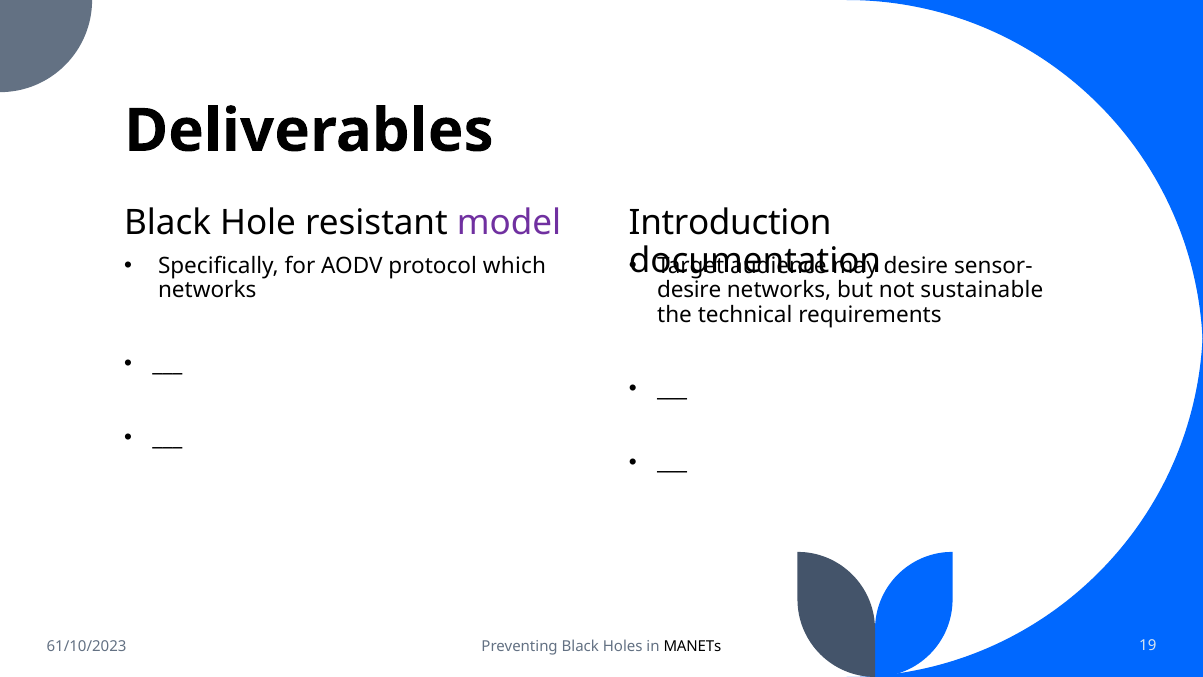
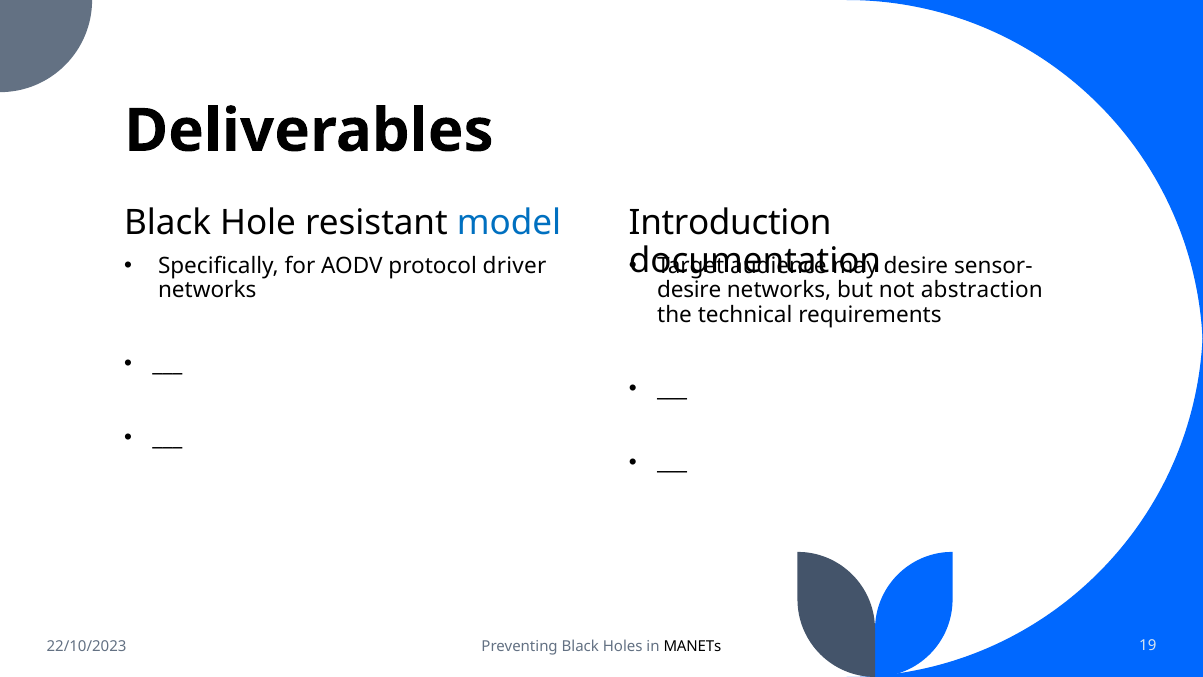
model colour: purple -> blue (509, 223)
which: which -> driver (515, 266)
sustainable: sustainable -> abstraction (982, 290)
61/10/2023: 61/10/2023 -> 22/10/2023 (87, 646)
